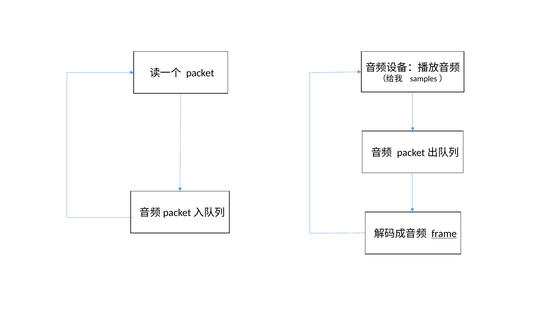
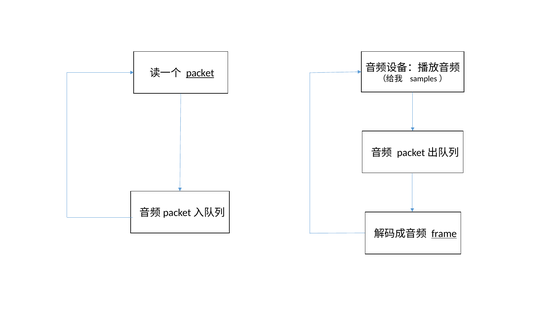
packet underline: none -> present (200, 73)
